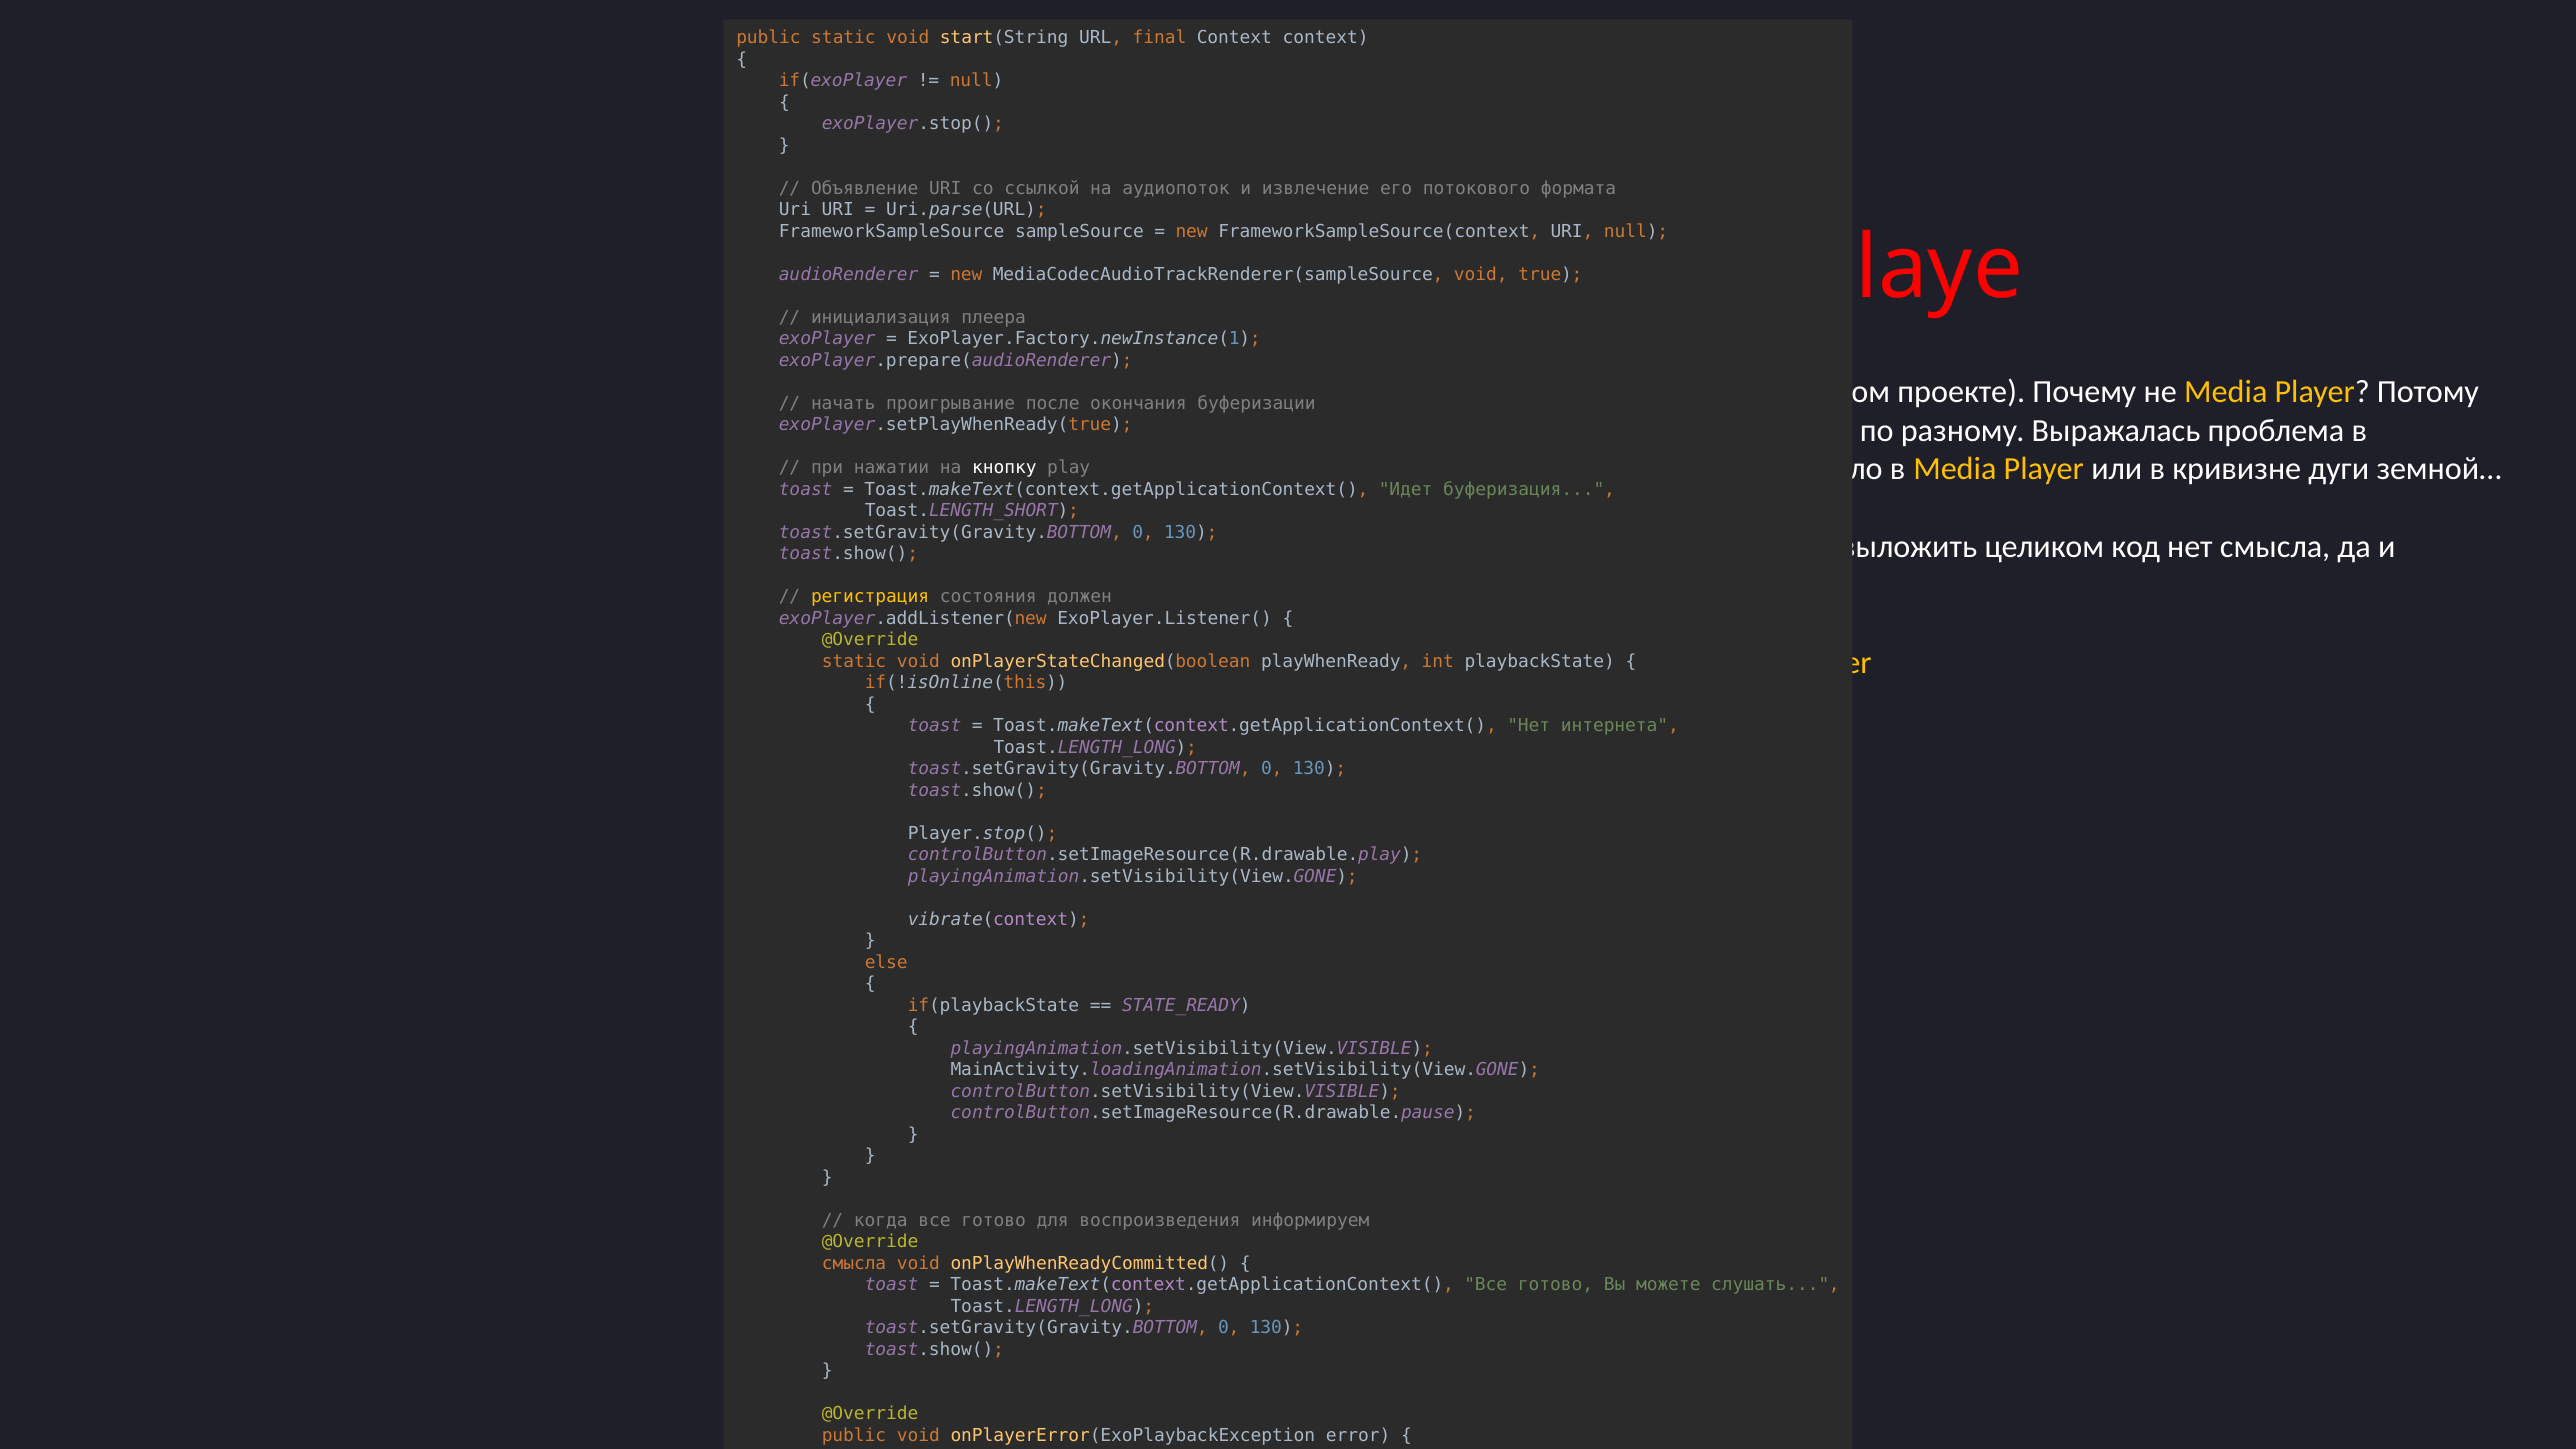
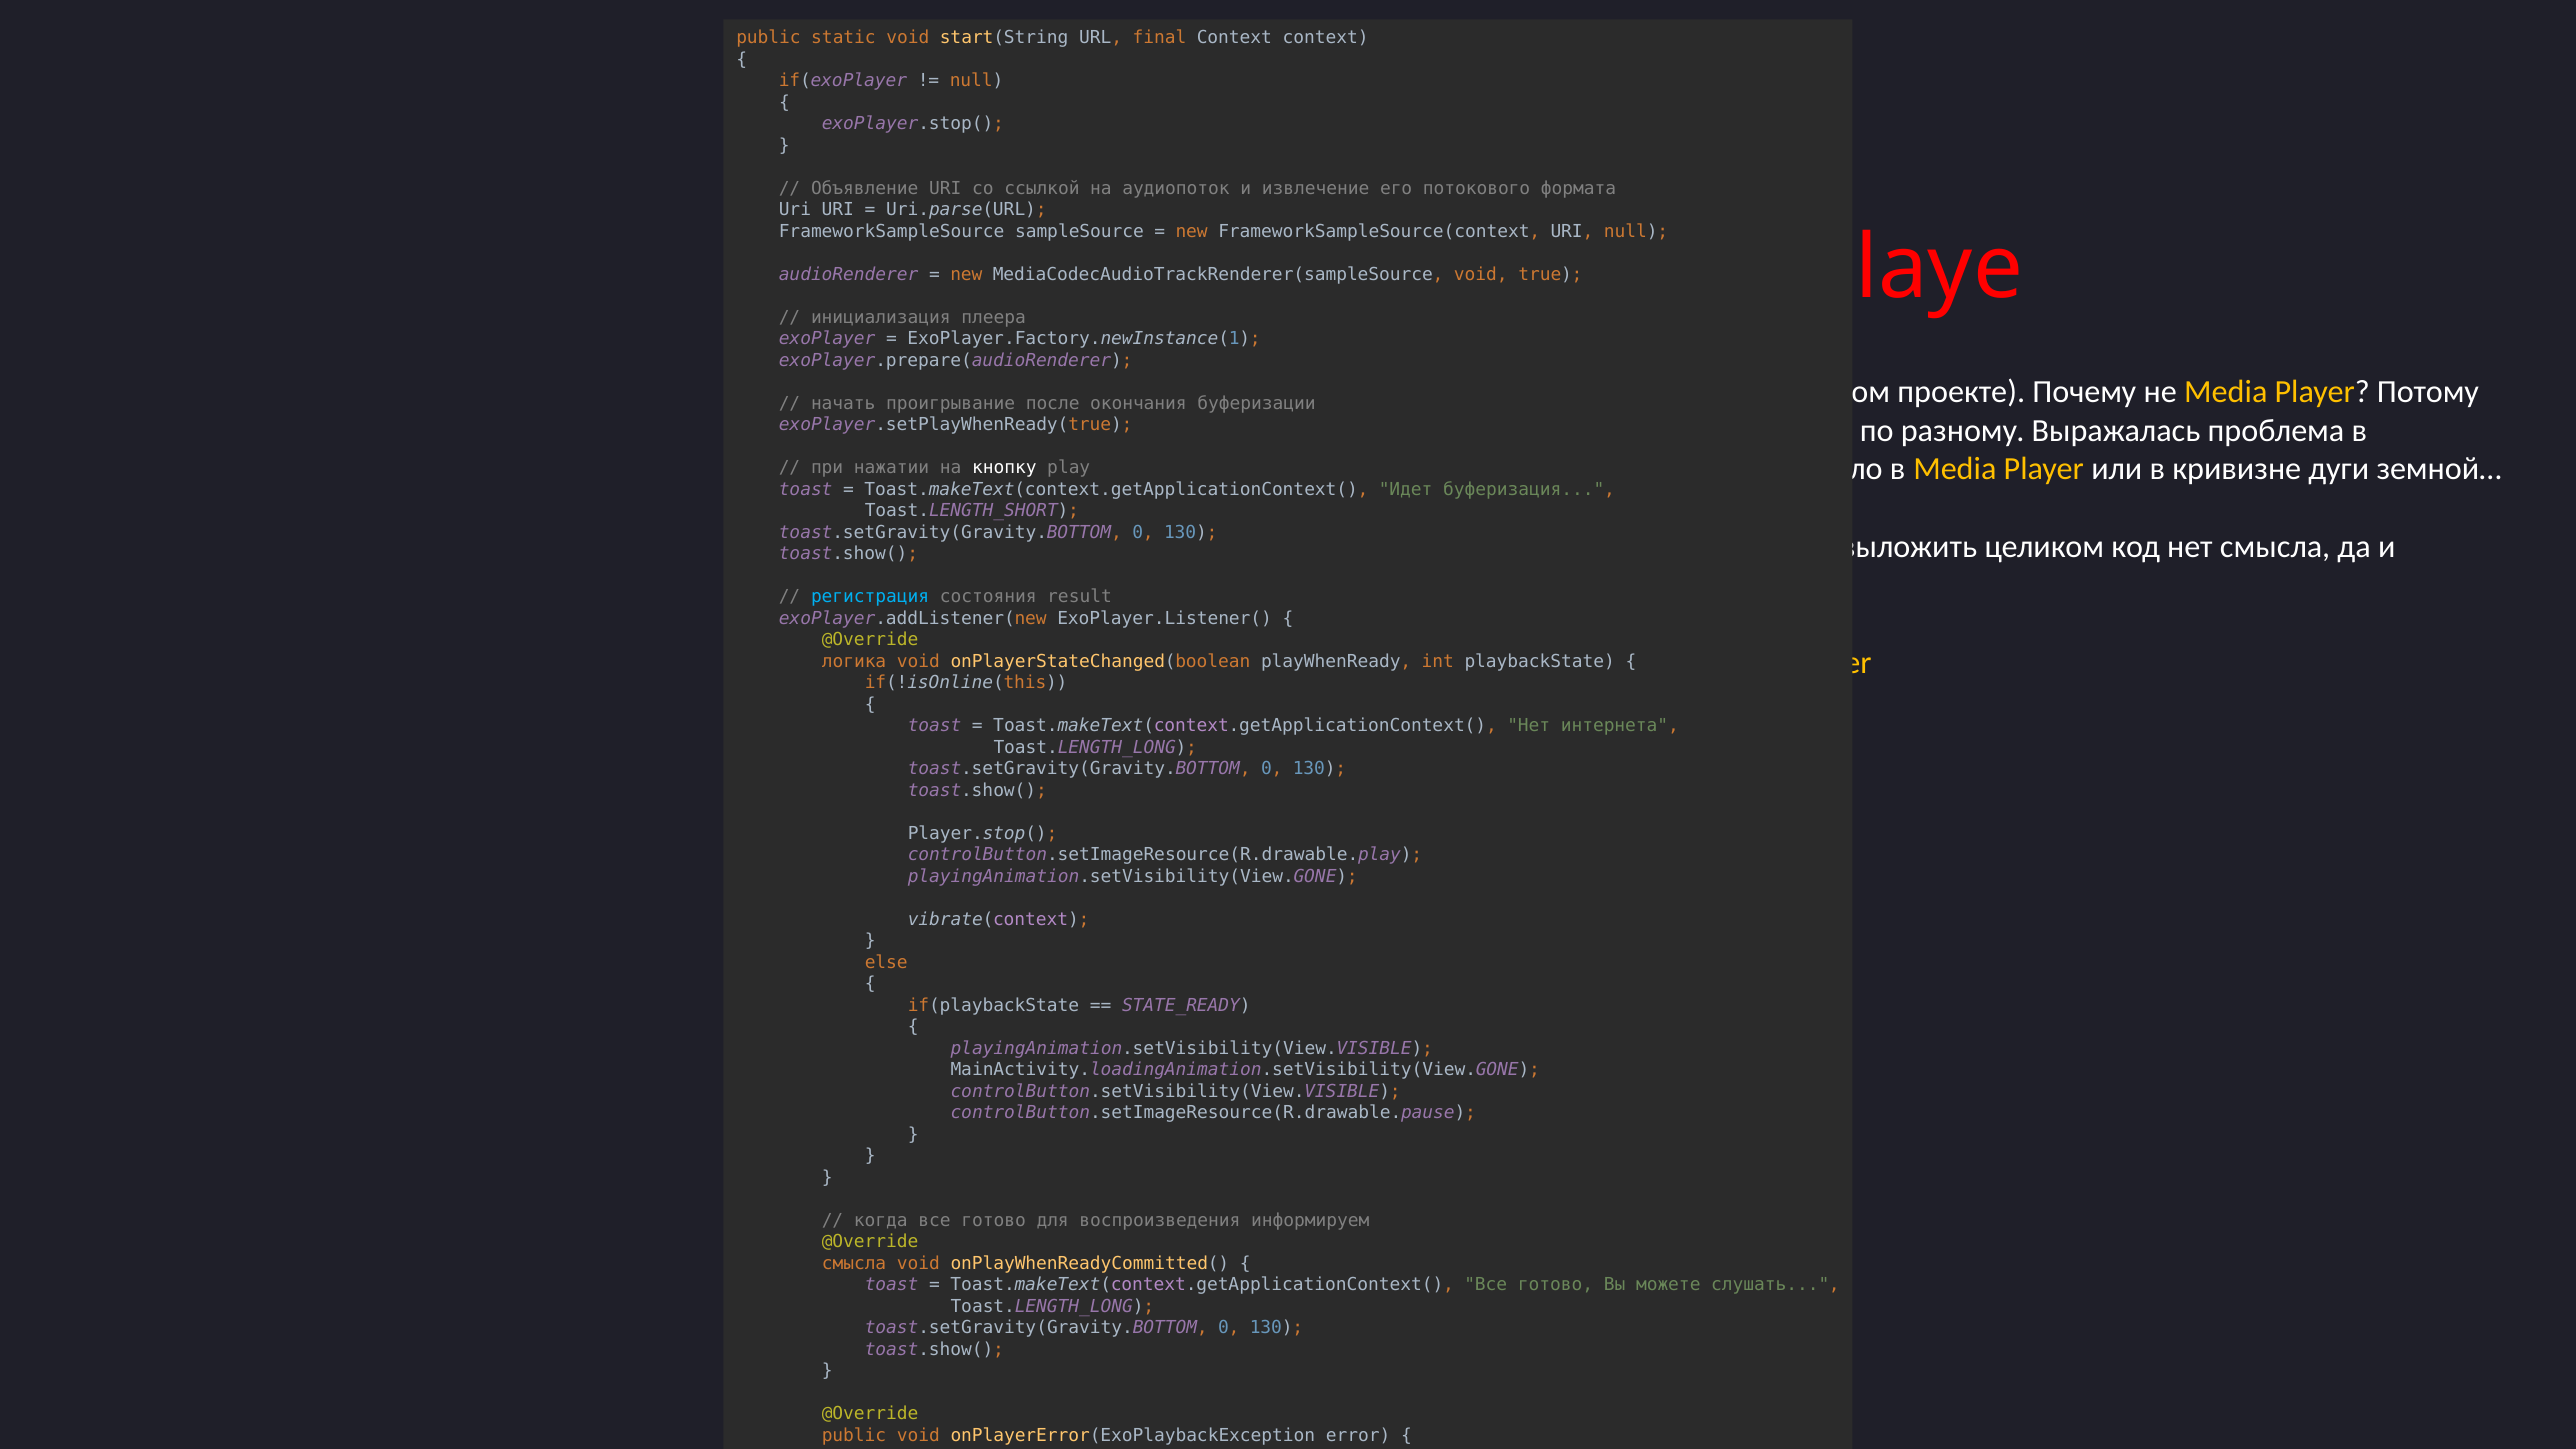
регистрация colour: yellow -> light blue (870, 597)
должен: должен -> result (1080, 597)
static: static -> логика (854, 661)
